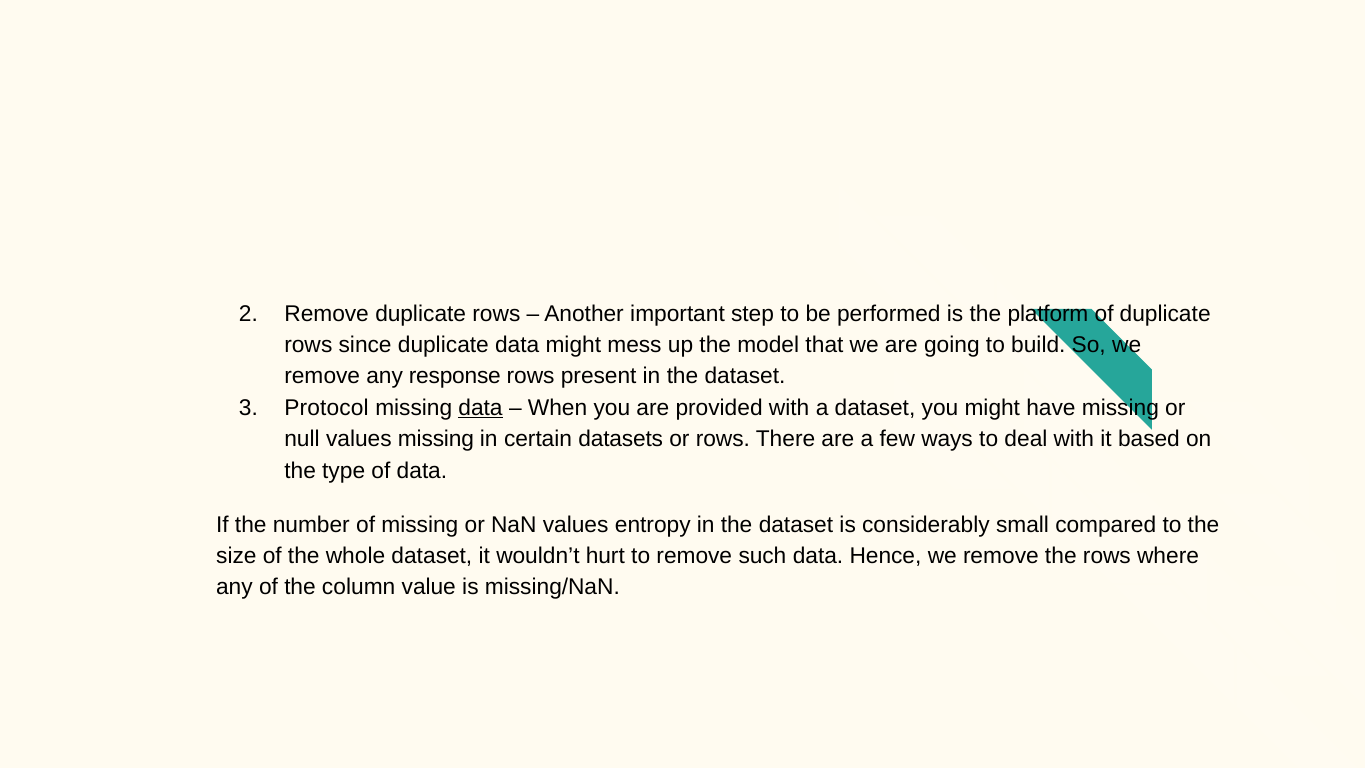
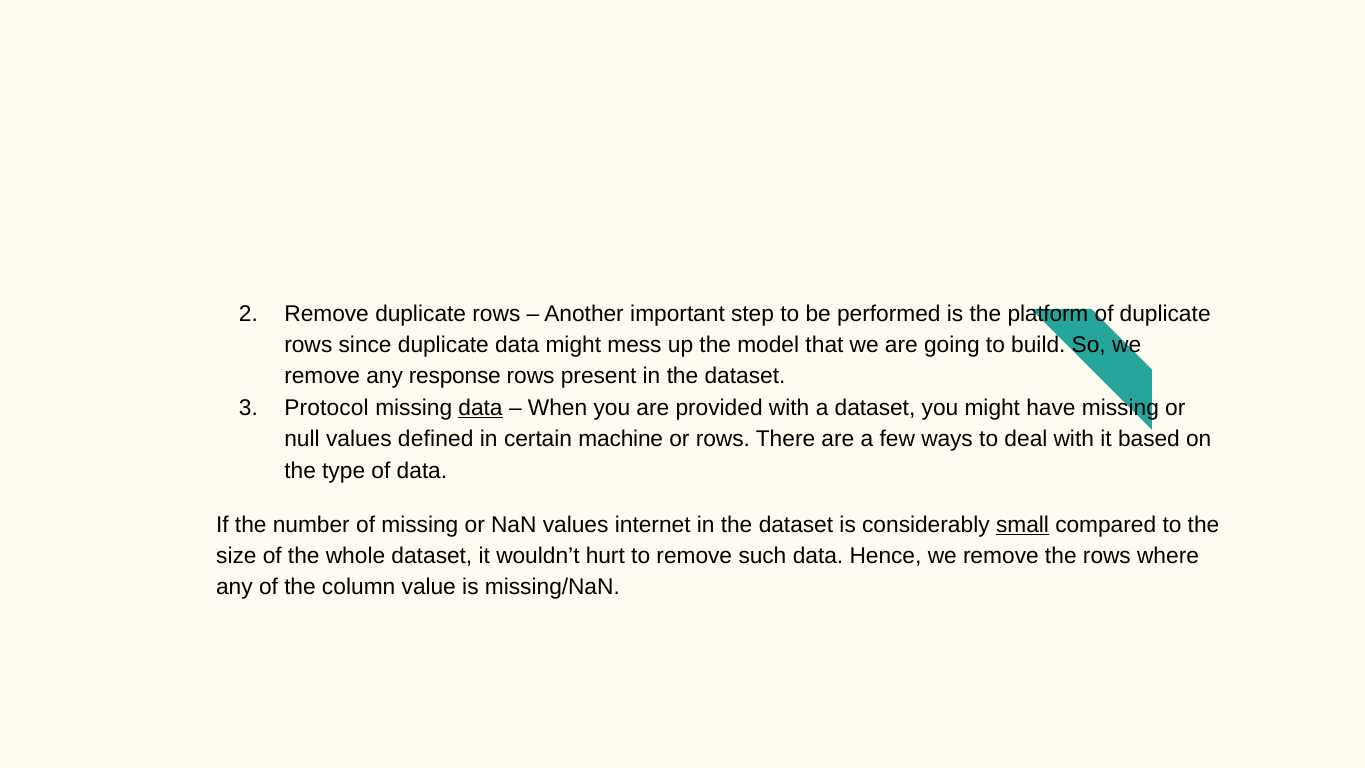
values missing: missing -> defined (436, 439)
datasets: datasets -> machine (621, 439)
entropy: entropy -> internet (653, 525)
small underline: none -> present (1023, 525)
